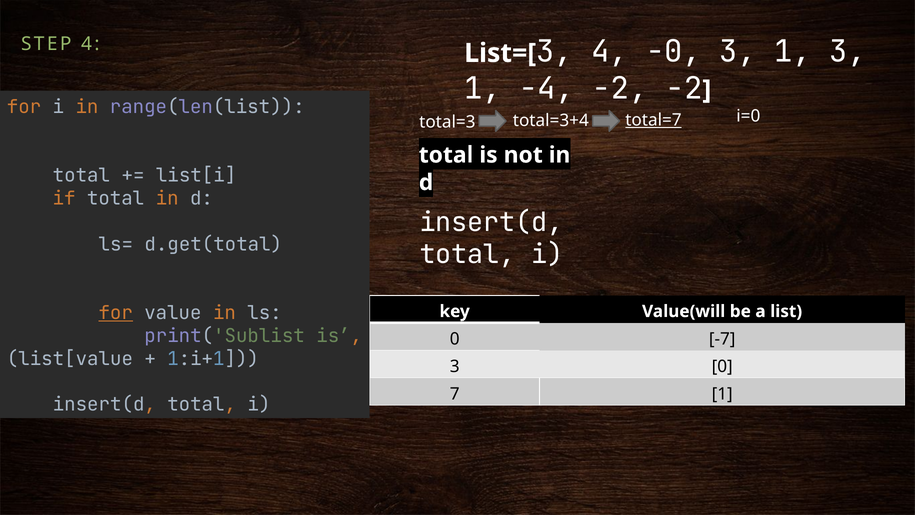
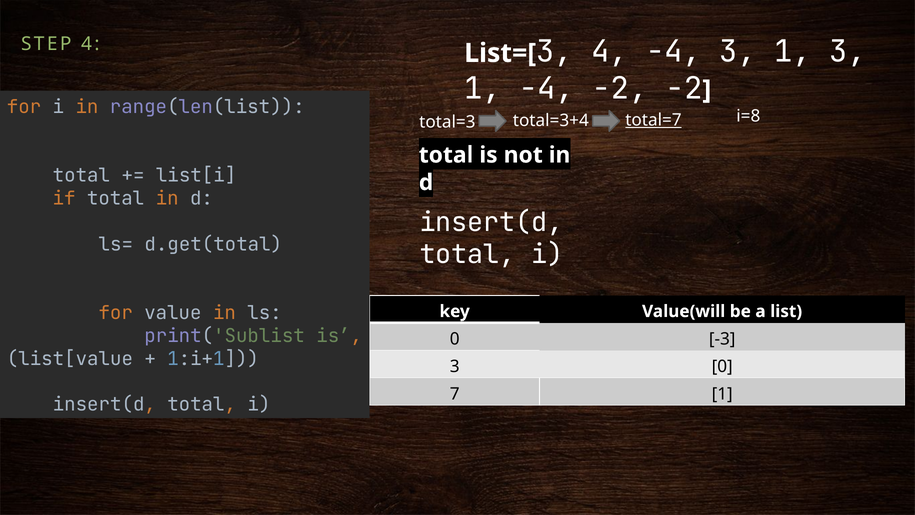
4 -0: -0 -> -4 (673, 52)
i=0: i=0 -> i=8 (748, 116)
for underline: present -> none (116, 313)
-7: -7 -> -3 (722, 339)
